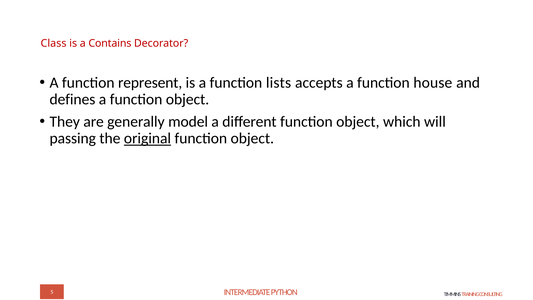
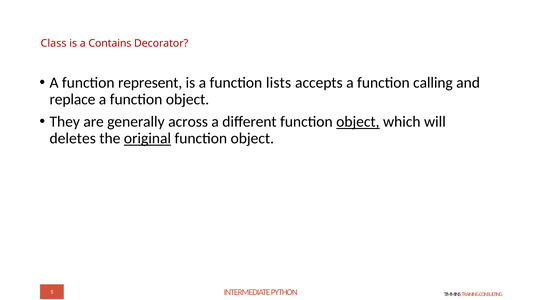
house: house -> calling (433, 82)
defines: defines -> replace (72, 99)
model: model -> across (188, 122)
object underline: none -> present (358, 122)
passing: passing -> deletes (73, 138)
